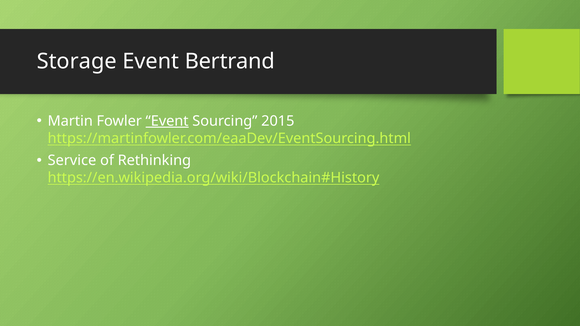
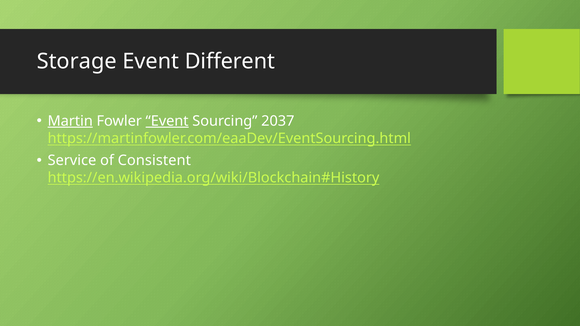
Bertrand: Bertrand -> Different (230, 61)
Martin underline: none -> present (70, 121)
2015: 2015 -> 2037 (278, 121)
Rethinking: Rethinking -> Consistent (154, 161)
